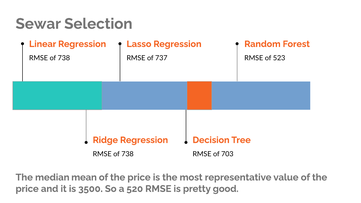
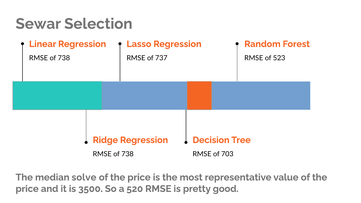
mean: mean -> solve (84, 177)
